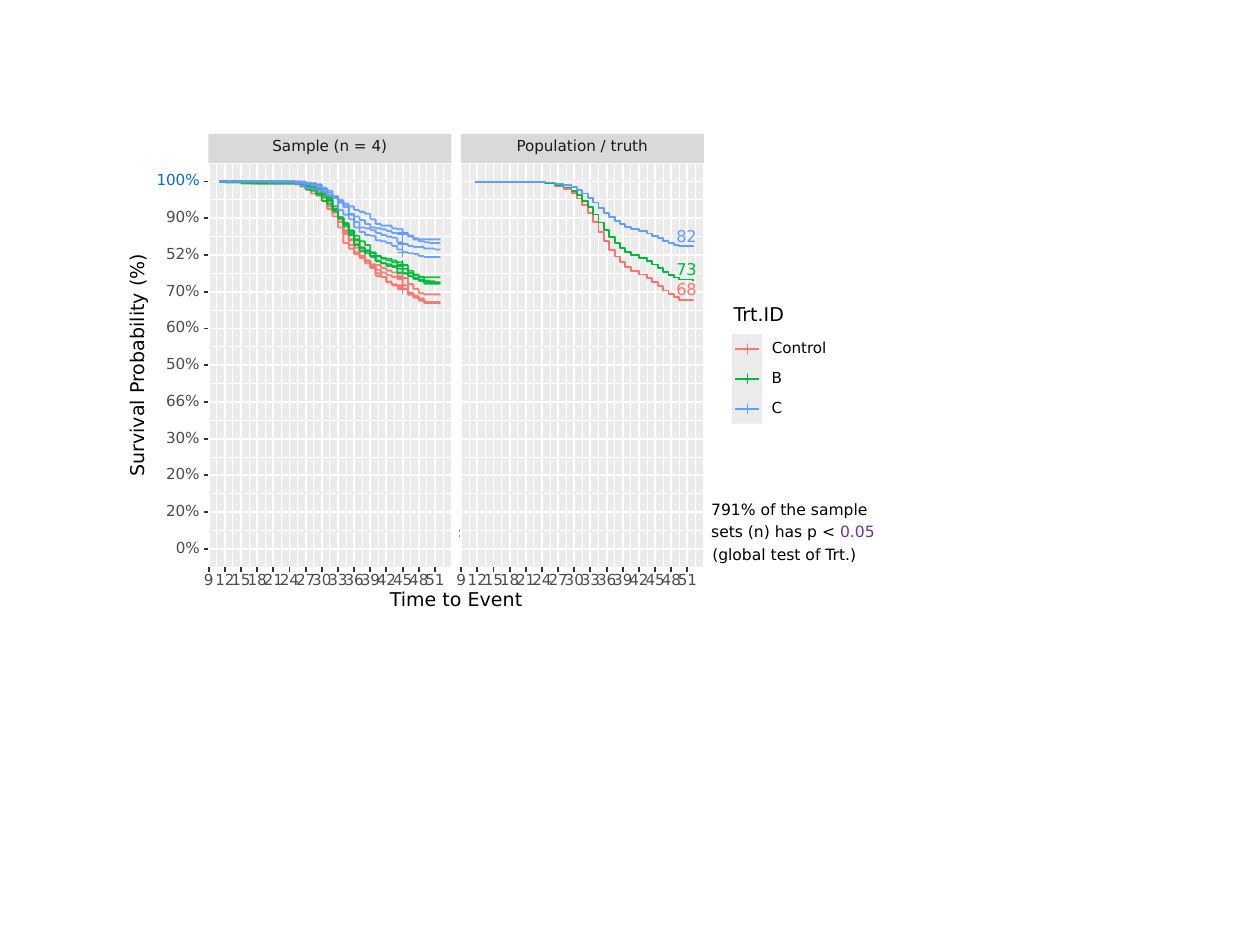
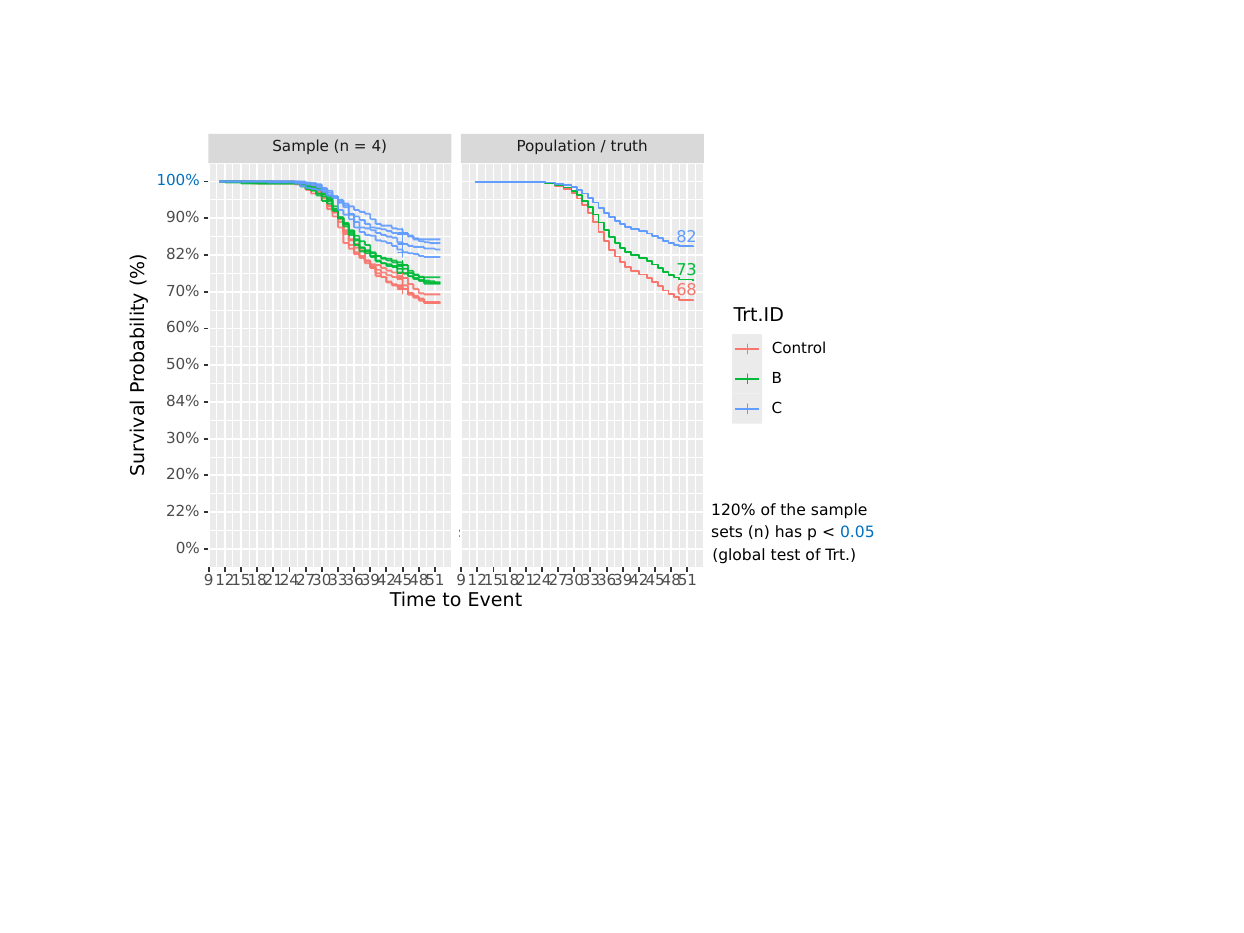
52%: 52% -> 82% (183, 254)
66%: 66% -> 84% (183, 401)
791%: 791% -> 120% (733, 510)
20%: 20% -> 22% (183, 511)
0.05 colour: purple -> blue (857, 533)
